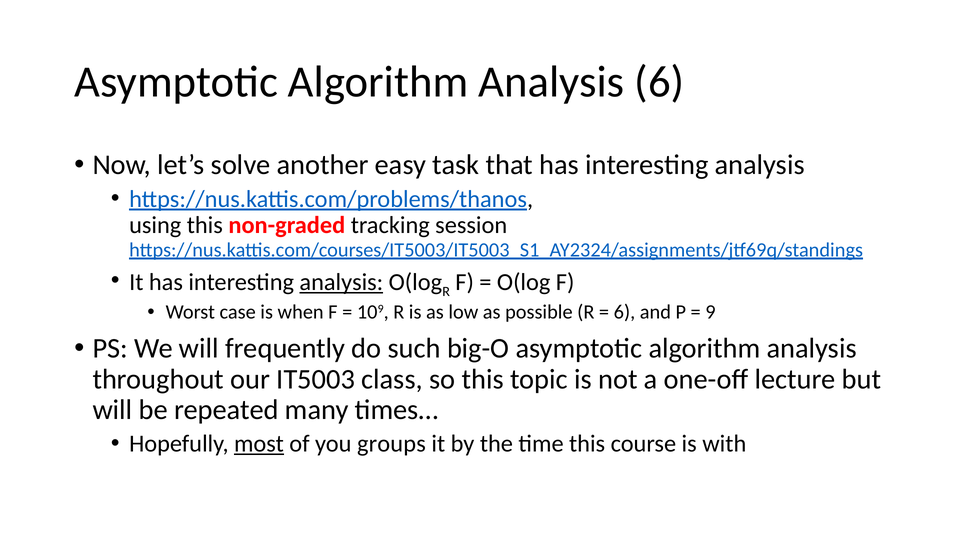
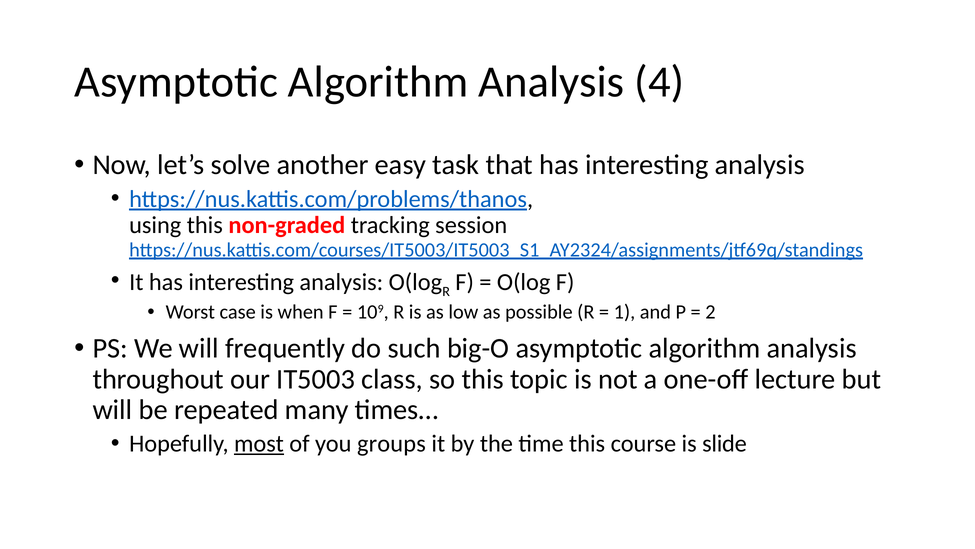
Analysis 6: 6 -> 4 (659, 82)
analysis underline: present -> none (341, 282)
6: 6 -> 1 (625, 312)
9: 9 -> 2 (710, 312)
with: with -> slide (724, 443)
